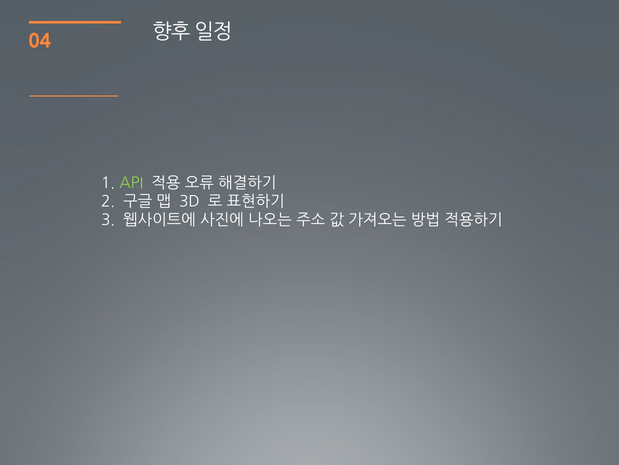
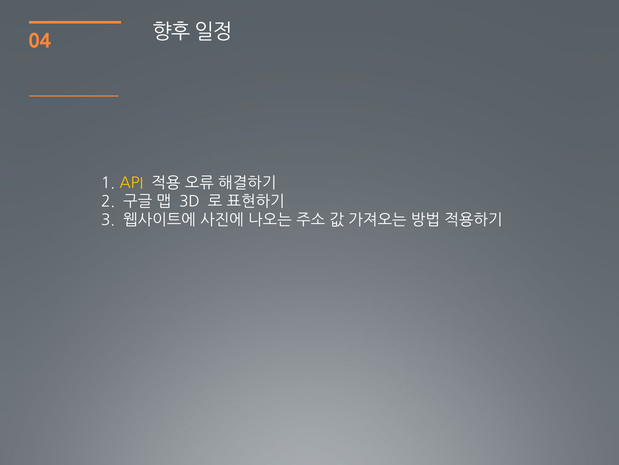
API colour: light green -> yellow (131, 183)
